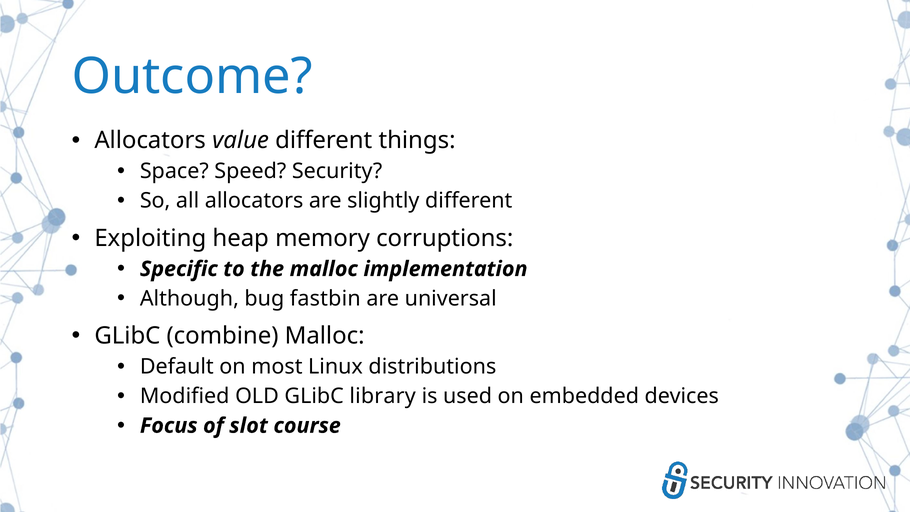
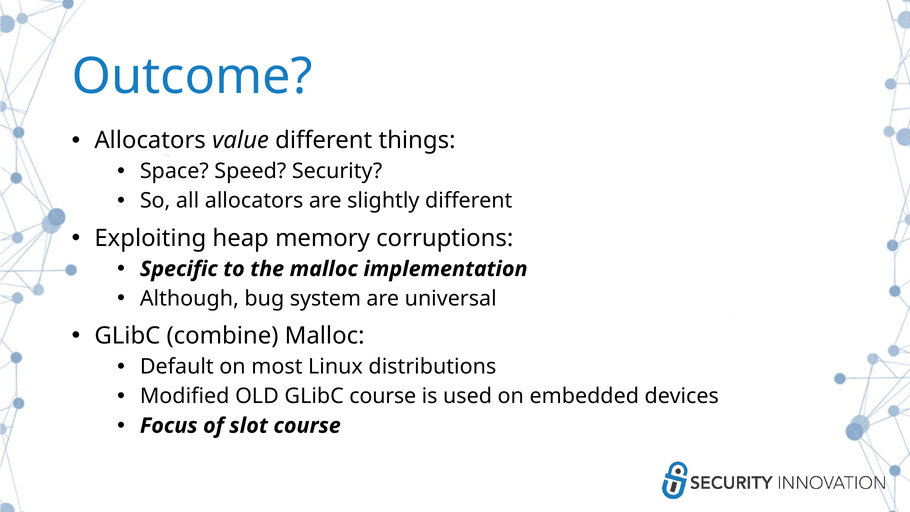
fastbin: fastbin -> system (325, 298)
GLibC library: library -> course (383, 396)
